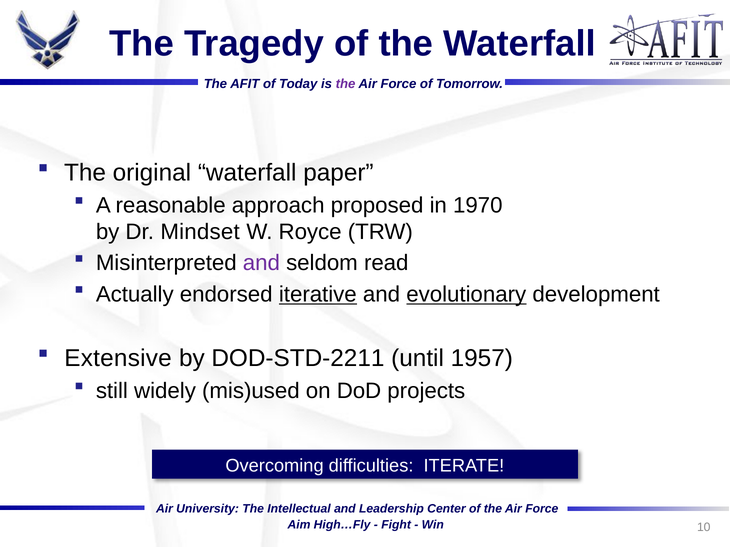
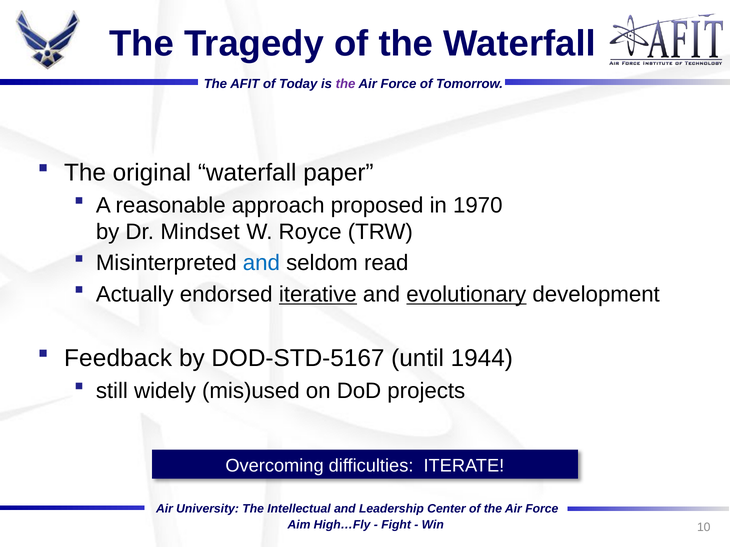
and colour: purple -> blue (261, 263)
Extensive: Extensive -> Feedback (118, 359)
DOD-STD-2211: DOD-STD-2211 -> DOD-STD-5167 (298, 359)
1957: 1957 -> 1944 (482, 359)
